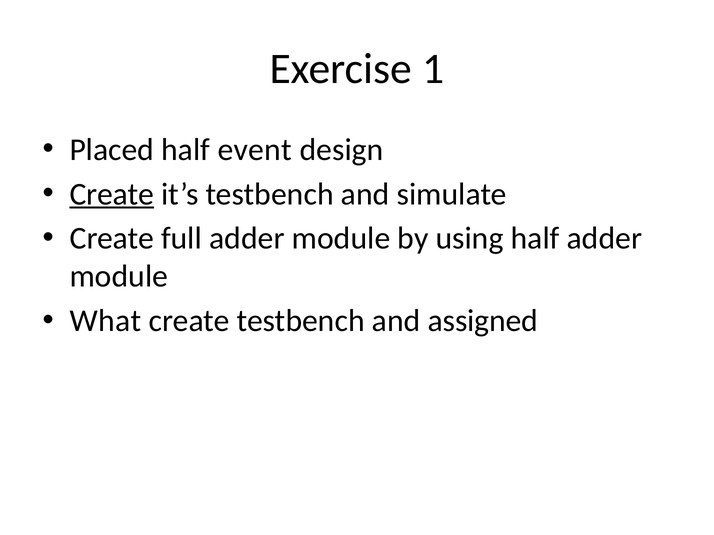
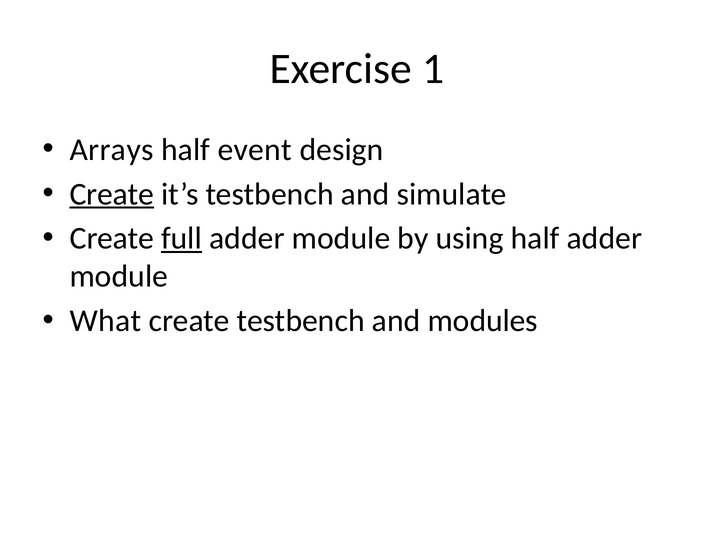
Placed: Placed -> Arrays (112, 150)
full underline: none -> present (182, 239)
assigned: assigned -> modules (483, 321)
